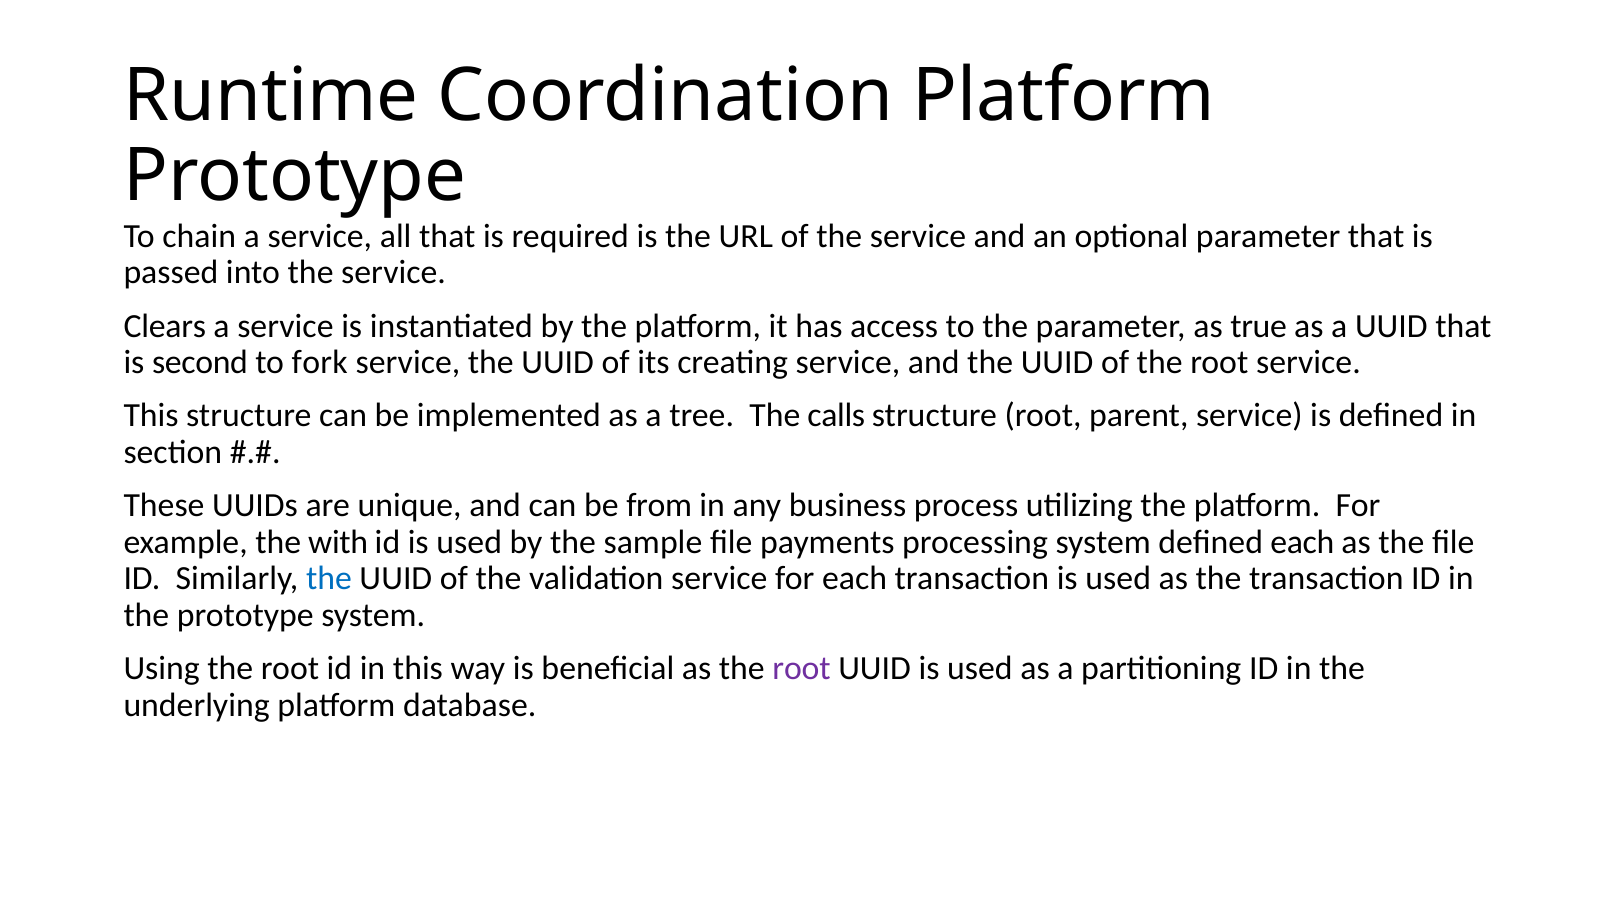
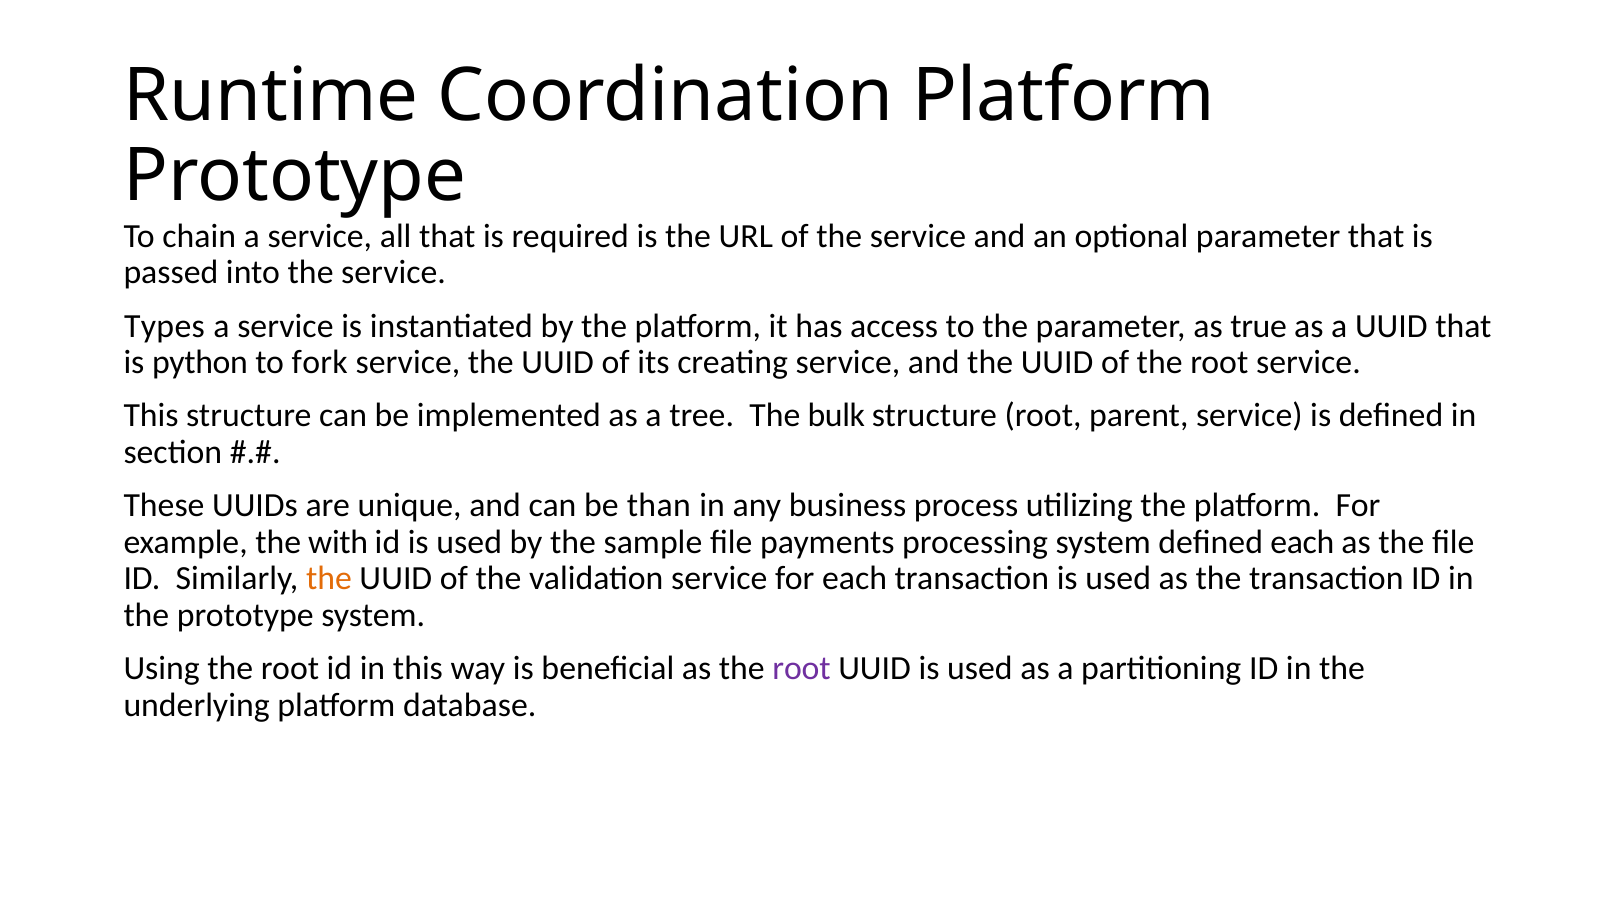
Clears: Clears -> Types (164, 326)
second: second -> python (200, 363)
calls: calls -> bulk (836, 416)
from: from -> than (659, 506)
the colour: blue -> orange (329, 579)
